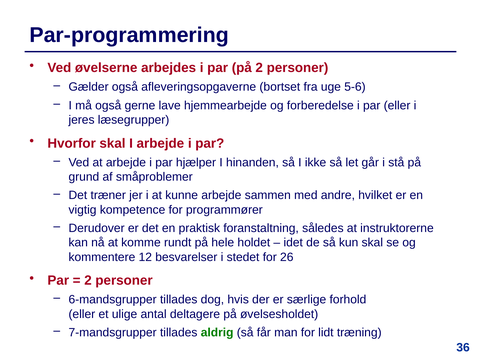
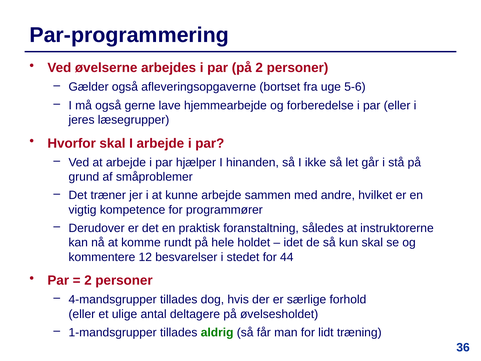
26: 26 -> 44 (287, 257)
6-mandsgrupper: 6-mandsgrupper -> 4-mandsgrupper (113, 299)
7-mandsgrupper: 7-mandsgrupper -> 1-mandsgrupper (113, 332)
